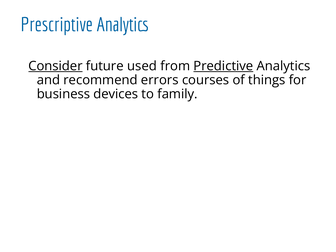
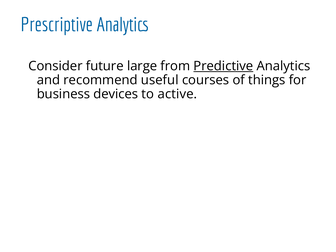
Consider underline: present -> none (55, 66)
used: used -> large (142, 66)
errors: errors -> useful (160, 80)
family: family -> active (177, 94)
